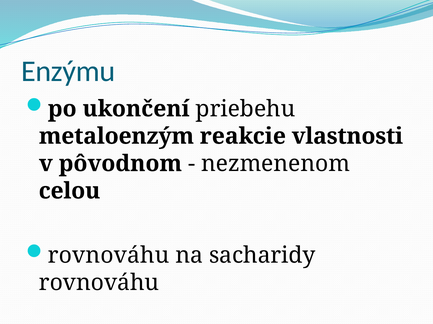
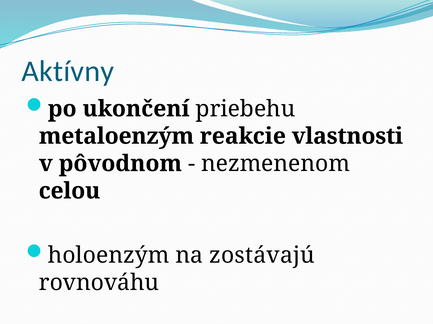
Enzýmu: Enzýmu -> Aktívny (68, 72)
rovnováhu: rovnováhu -> holoenzým (109, 256)
sacharidy: sacharidy -> zostávajú (262, 256)
